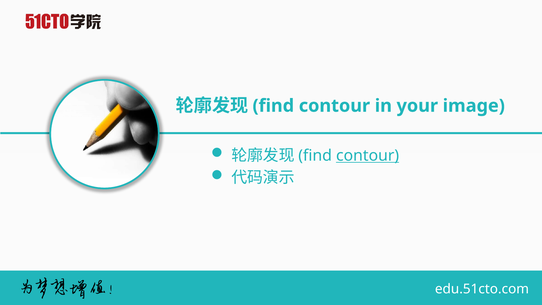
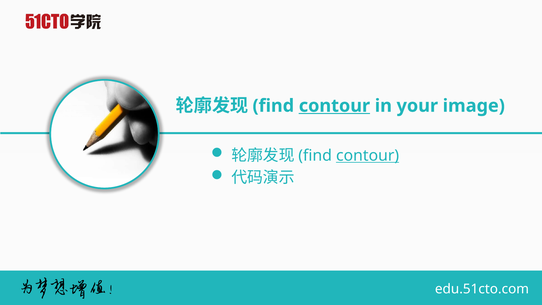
contour underline: none -> present (334, 106)
